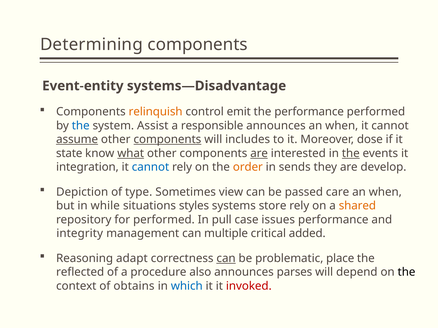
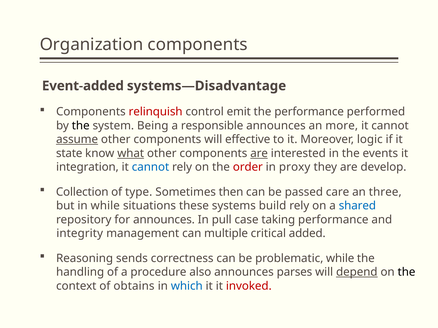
Determining: Determining -> Organization (92, 45)
Event-entity: Event-entity -> Event-added (83, 86)
relinquish colour: orange -> red (156, 112)
the colour: blue -> black (81, 126)
Assist: Assist -> Being (153, 126)
announces an when: when -> more (342, 126)
components underline: present -> none (167, 140)
includes: includes -> effective (248, 140)
dose: dose -> logic (370, 140)
the underline: present -> none (351, 154)
order colour: orange -> red (248, 167)
sends: sends -> proxy (295, 167)
Depiction: Depiction -> Collection (82, 192)
view: view -> then (231, 192)
when: when -> three (385, 192)
styles: styles -> these (194, 206)
store: store -> build (273, 206)
shared colour: orange -> blue (357, 206)
for performed: performed -> announces (164, 220)
issues: issues -> taking (278, 220)
adapt: adapt -> sends (132, 259)
can underline: present -> none (226, 259)
problematic place: place -> while (340, 259)
reflected: reflected -> handling (80, 273)
depend underline: none -> present (357, 273)
